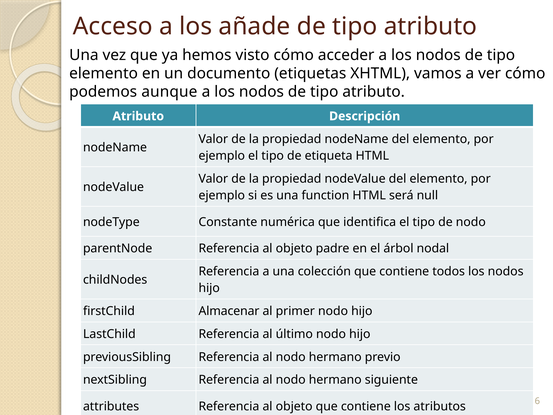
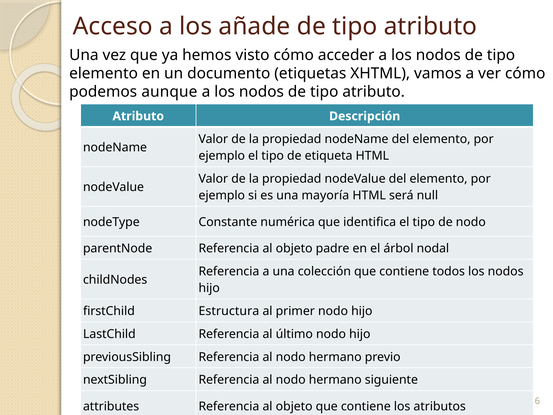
function: function -> mayoría (325, 195)
Almacenar: Almacenar -> Estructura (229, 311)
